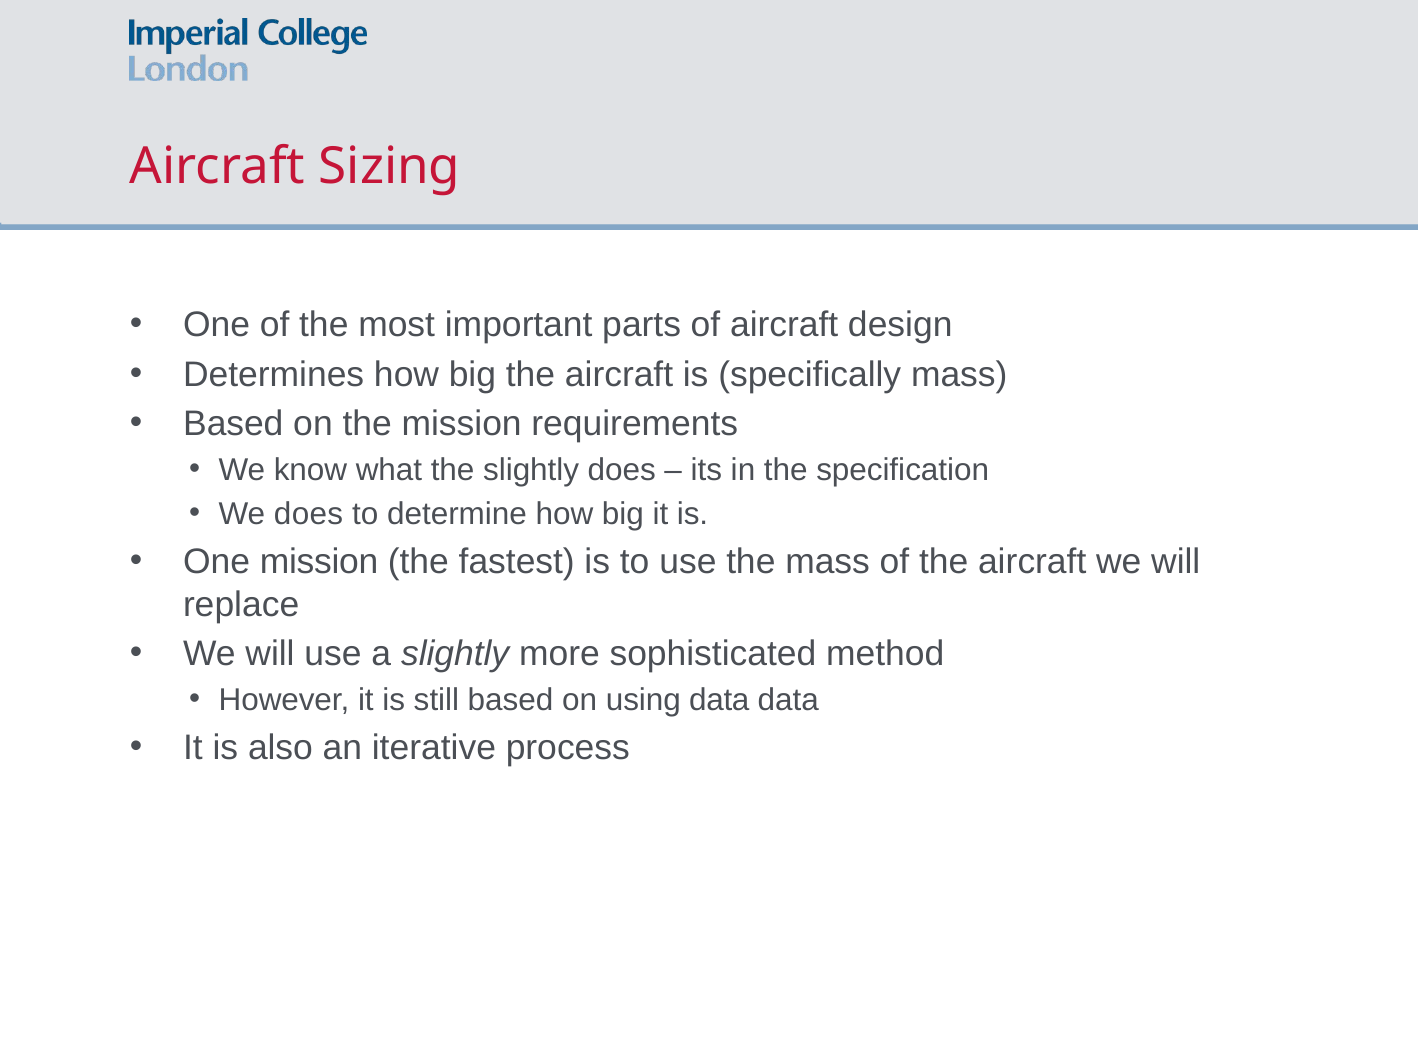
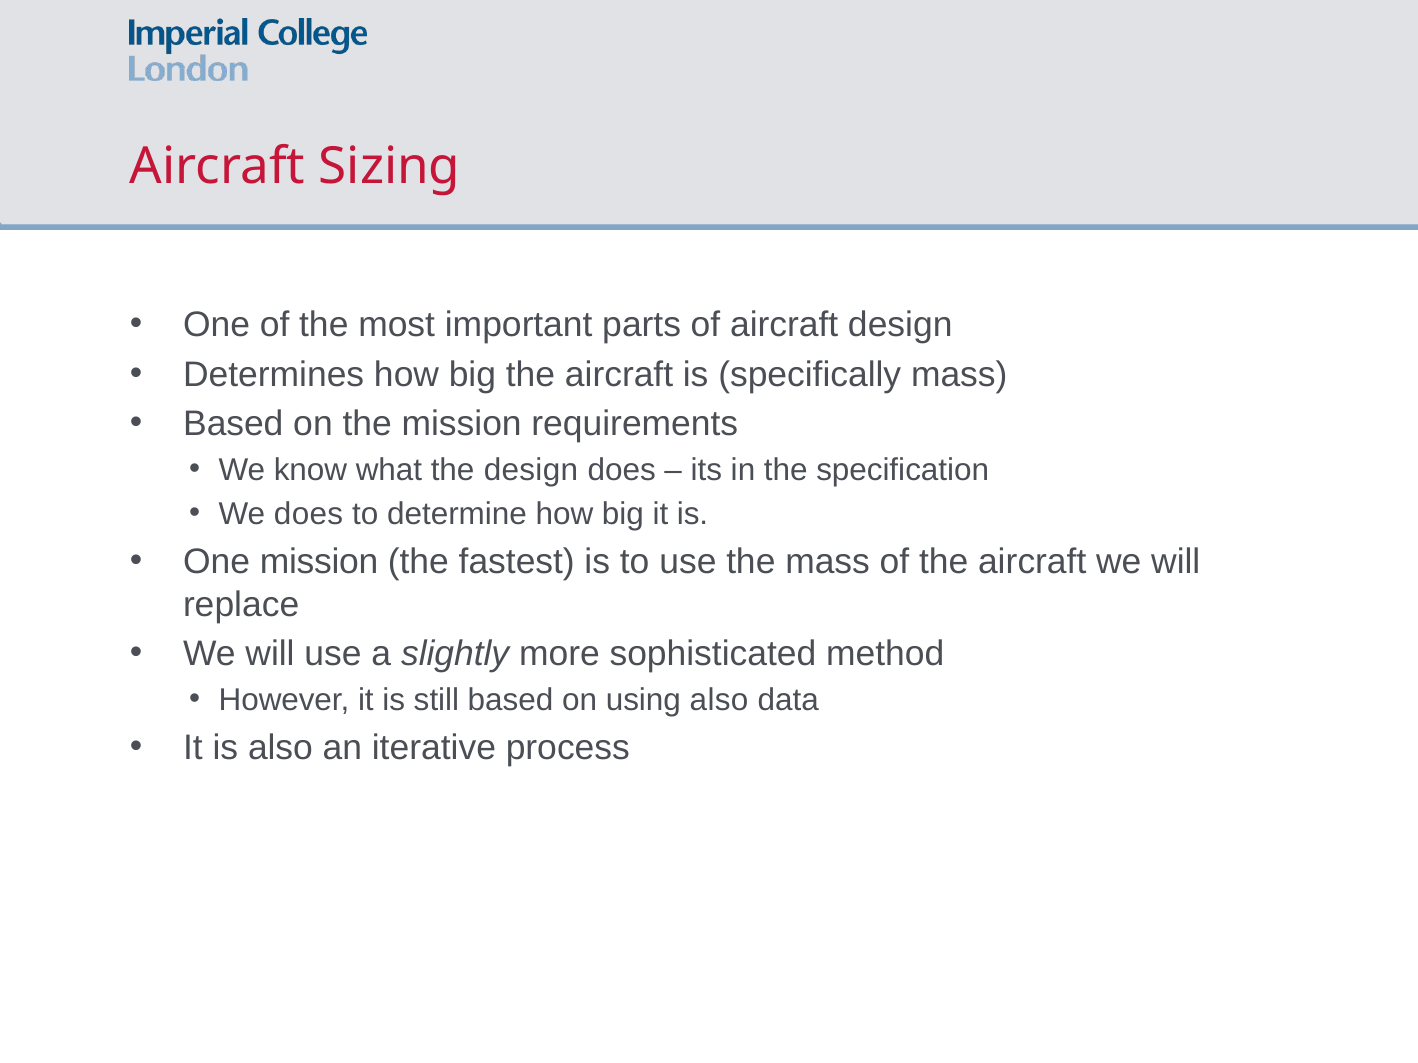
the slightly: slightly -> design (531, 471)
using data: data -> also (719, 701)
